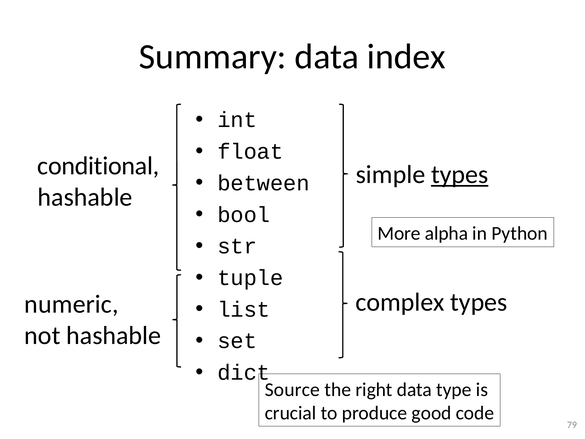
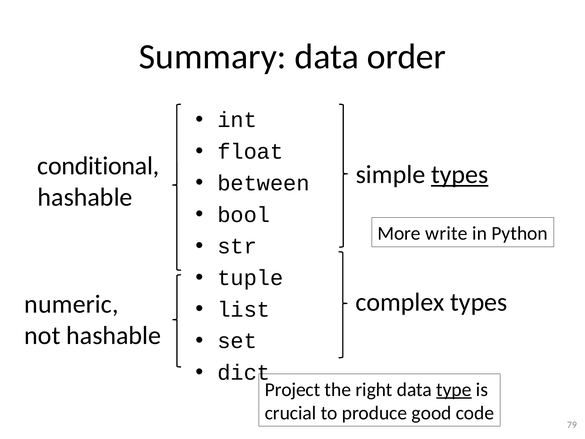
index: index -> order (406, 57)
alpha: alpha -> write (446, 233)
Source: Source -> Project (293, 389)
type underline: none -> present (454, 389)
